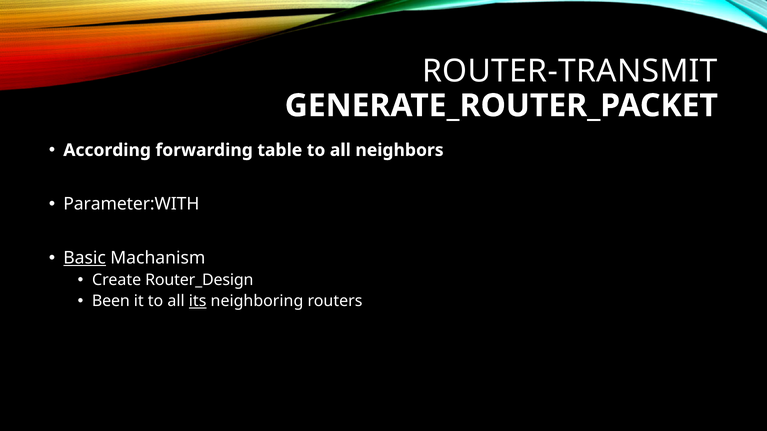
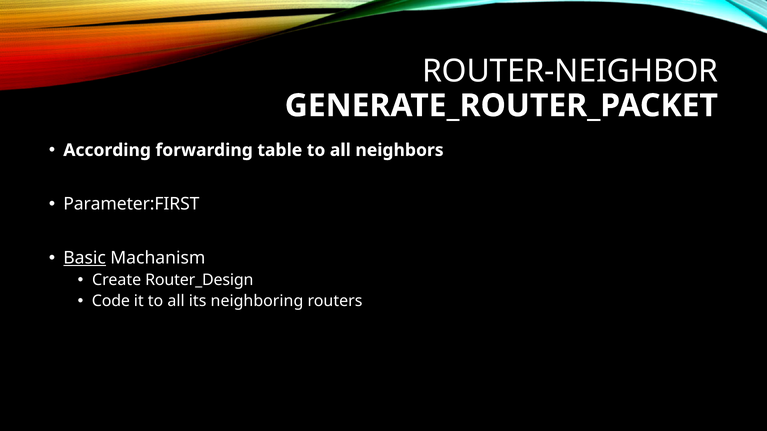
ROUTER-TRANSMIT: ROUTER-TRANSMIT -> ROUTER-NEIGHBOR (570, 71)
Parameter:WITH: Parameter:WITH -> Parameter:FIRST (131, 204)
Been: Been -> Code (111, 302)
its underline: present -> none (198, 302)
